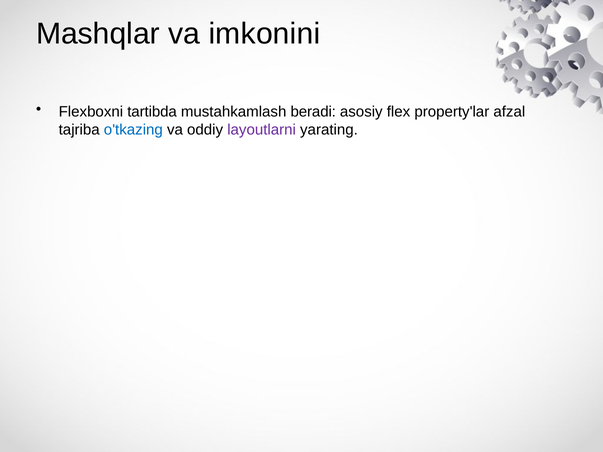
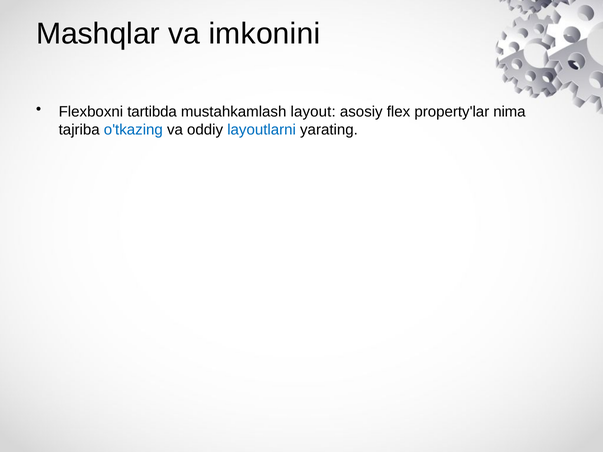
beradi: beradi -> layout (313, 112)
afzal: afzal -> nima (509, 112)
layoutlarni colour: purple -> blue (262, 130)
